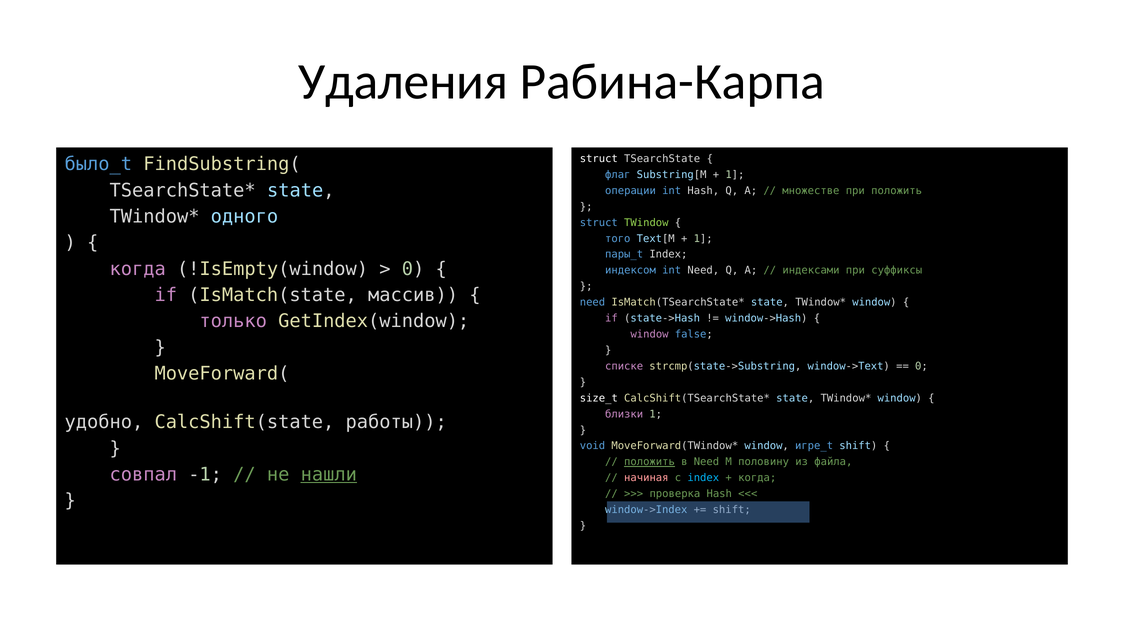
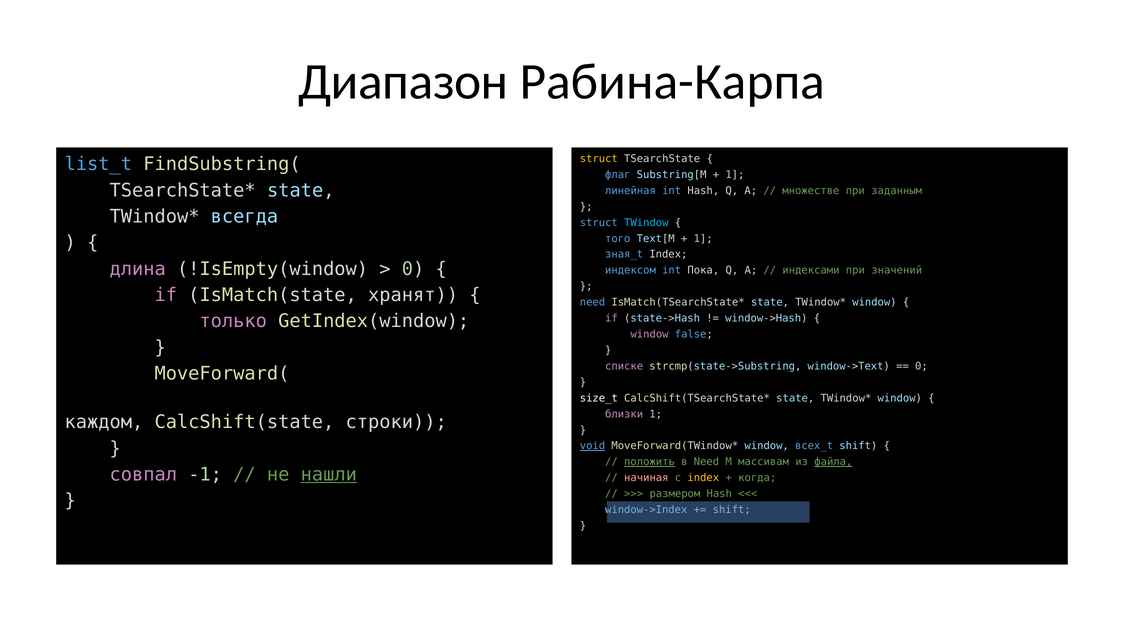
Удаления: Удаления -> Диапазон (403, 82)
struct colour: white -> yellow (599, 159)
было_t: было_t -> list_t (98, 164)
операции: операции -> линейная (631, 191)
при положить: положить -> заданным (897, 191)
одного: одного -> всегда (244, 217)
TWindow colour: light green -> light blue (646, 223)
пары_t: пары_t -> зная_t (624, 255)
когда: когда -> длина (138, 269)
int Need: Need -> Пока (703, 271)
суффиксы: суффиксы -> значений (897, 271)
массив: массив -> хранят (413, 295)
удобно: удобно -> каждом (104, 422)
работы: работы -> строки (396, 422)
void underline: none -> present (592, 446)
игре_t: игре_t -> всех_t (814, 446)
половину: половину -> массивам (764, 462)
файла underline: none -> present (833, 462)
index colour: light blue -> yellow (703, 478)
проверка: проверка -> размером (675, 494)
